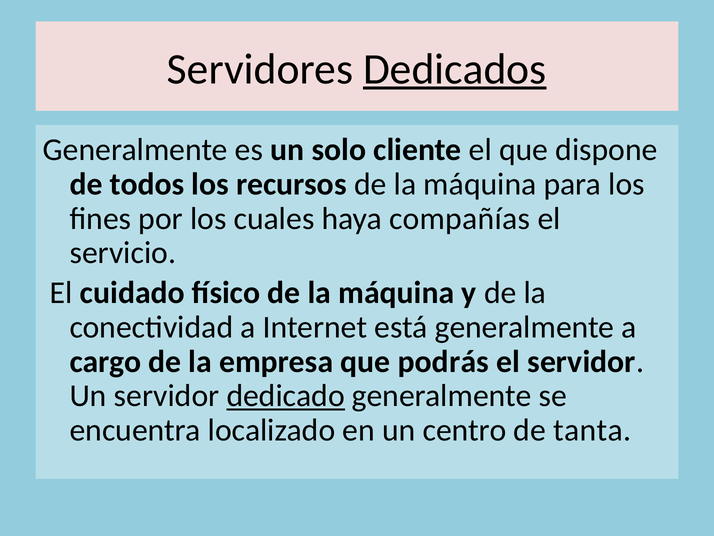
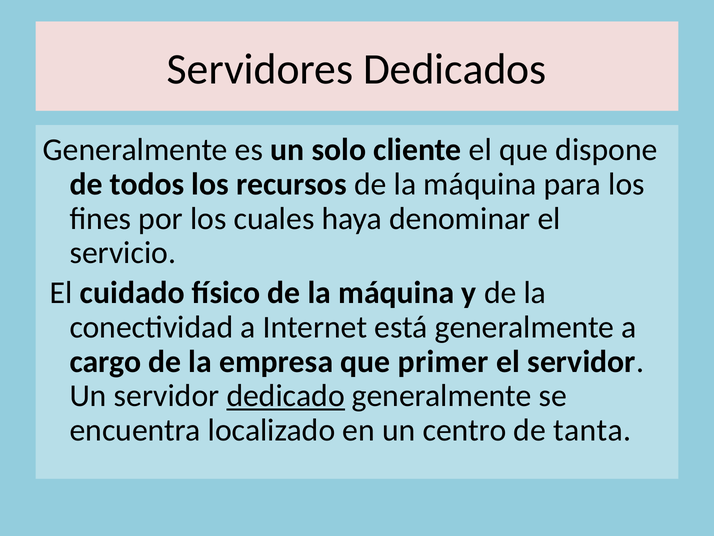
Dedicados underline: present -> none (455, 69)
compañías: compañías -> denominar (460, 218)
podrás: podrás -> primer (443, 361)
